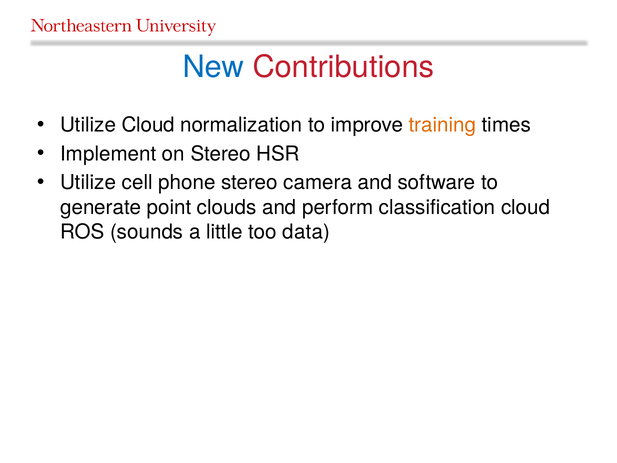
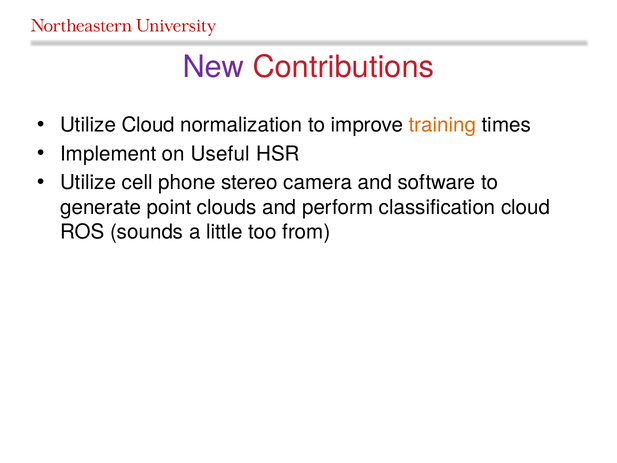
New colour: blue -> purple (213, 67)
on Stereo: Stereo -> Useful (220, 154)
data: data -> from (306, 232)
